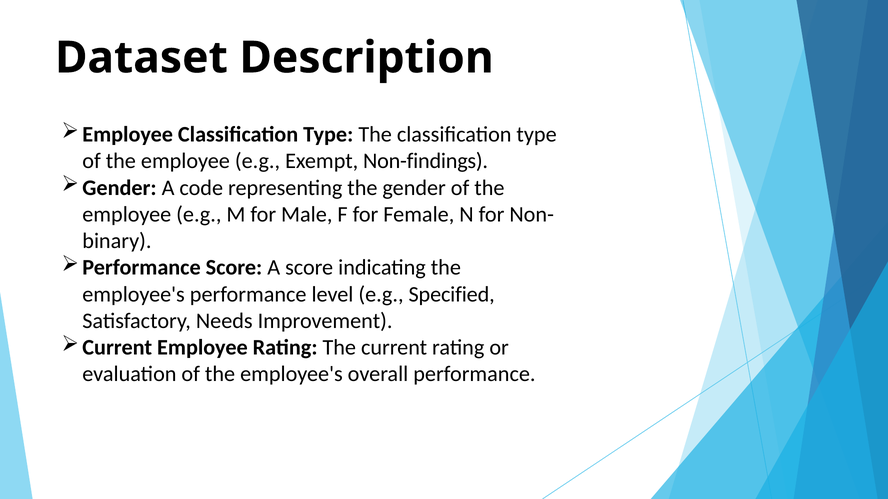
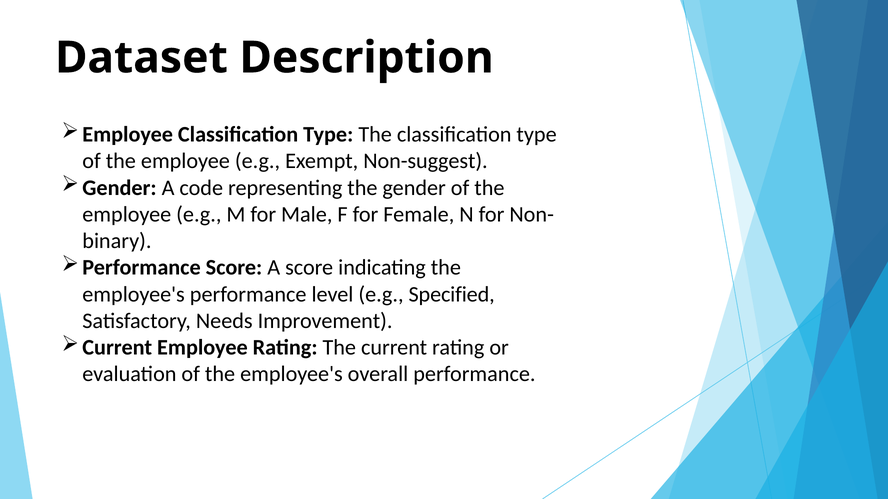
Non-findings: Non-findings -> Non-suggest (425, 161)
